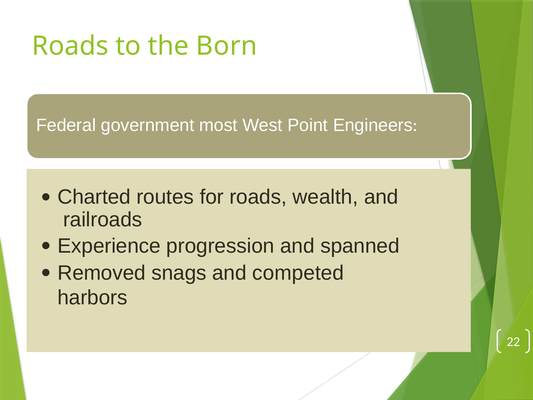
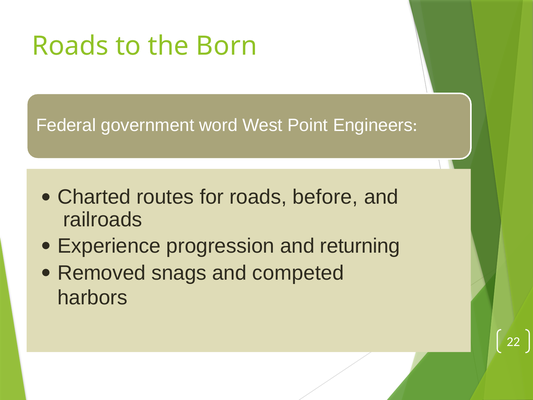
most: most -> word (218, 125)
wealth: wealth -> before (325, 197)
spanned: spanned -> returning (360, 246)
